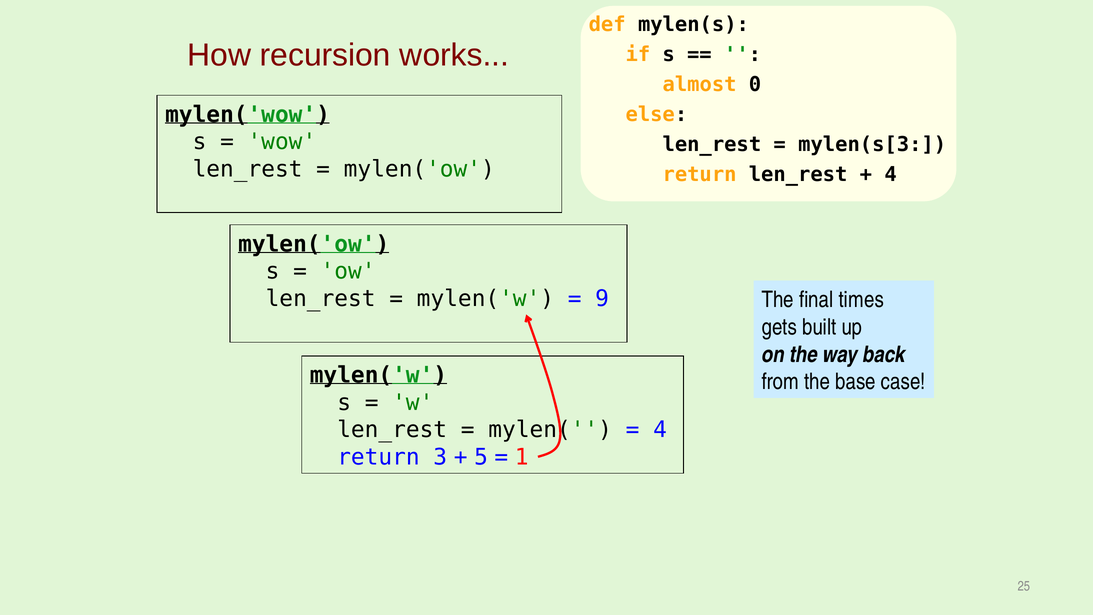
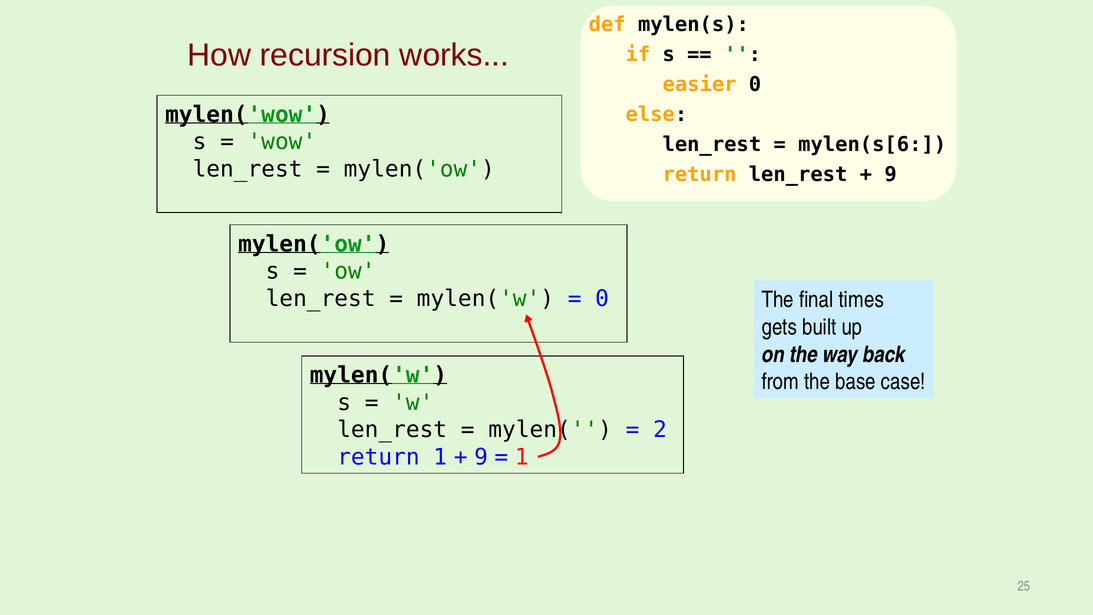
almost: almost -> easier (700, 85)
mylen(s[3: mylen(s[3 -> mylen(s[6 (872, 144)
4: 4 -> 9 (891, 174)
9: 9 -> 0 (602, 299)
4: 4 -> 2 (660, 430)
return 3: 3 -> 1 (440, 457)
5: 5 -> 9 (481, 457)
